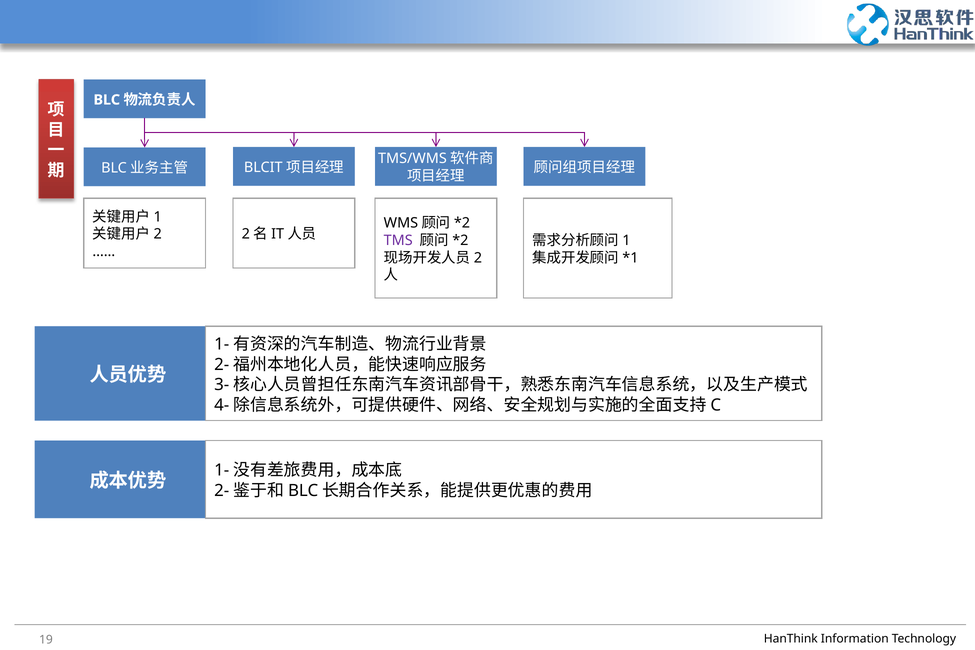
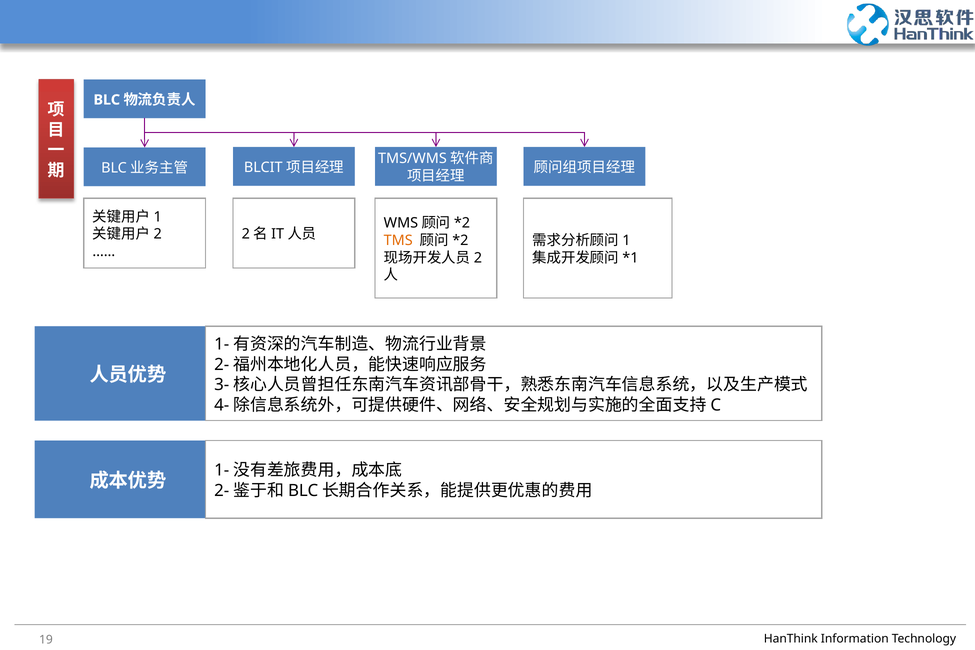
TMS colour: purple -> orange (398, 241)
